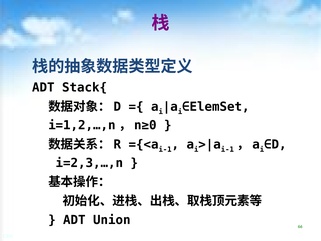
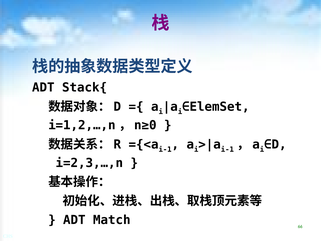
Union: Union -> Match (112, 220)
